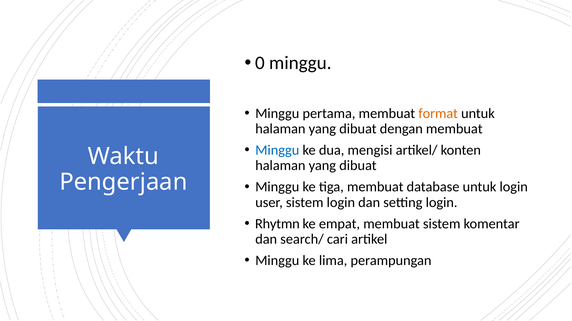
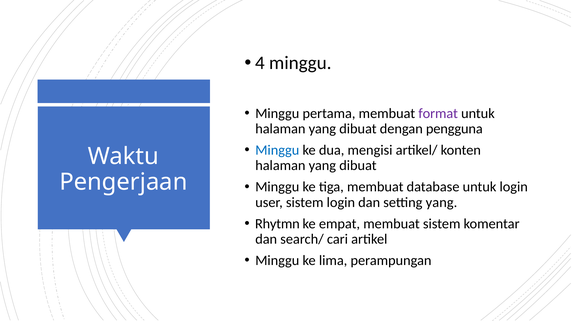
0: 0 -> 4 (260, 63)
format colour: orange -> purple (438, 114)
dengan membuat: membuat -> pengguna (454, 129)
setting login: login -> yang (442, 203)
